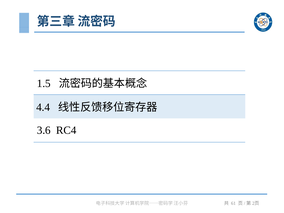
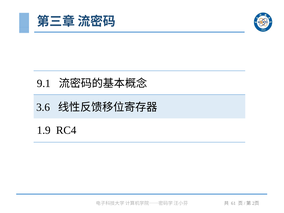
1.5: 1.5 -> 9.1 (44, 83)
4.4: 4.4 -> 3.6 (43, 107)
3.6: 3.6 -> 1.9 (44, 130)
